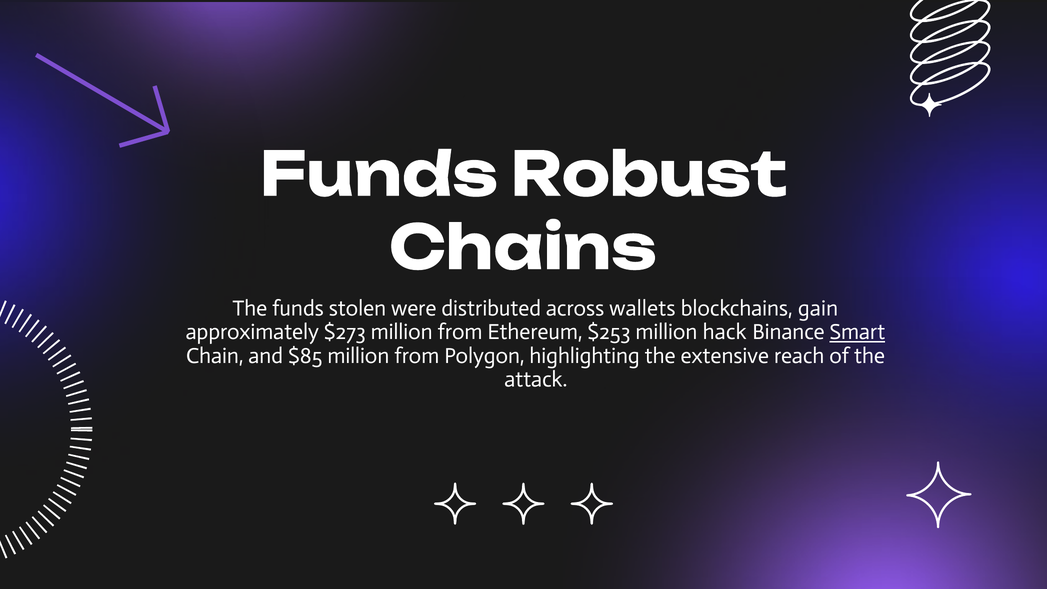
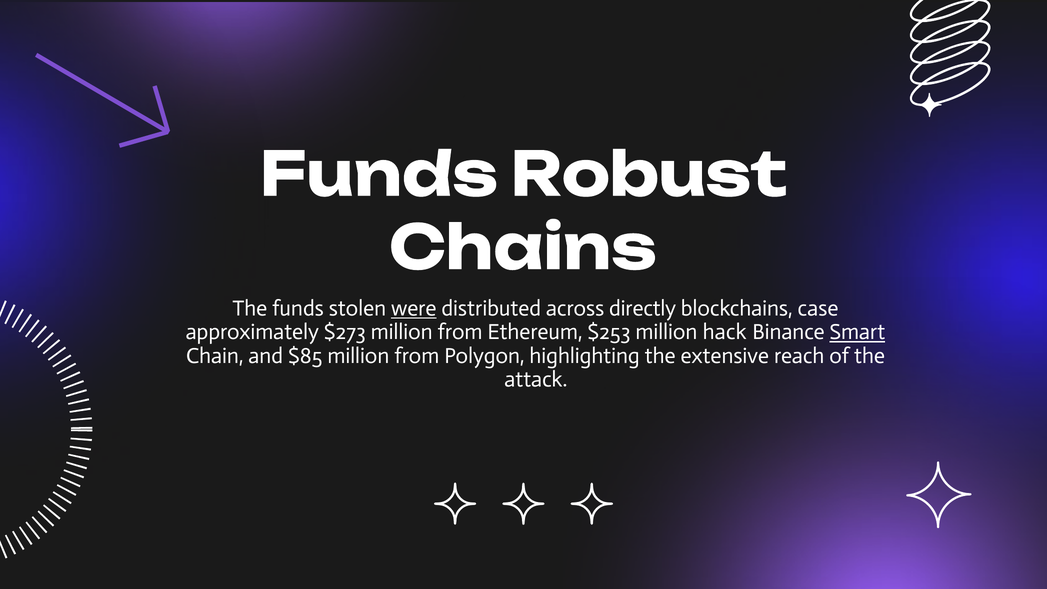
were underline: none -> present (414, 309)
wallets: wallets -> directly (643, 309)
gain: gain -> case (818, 309)
